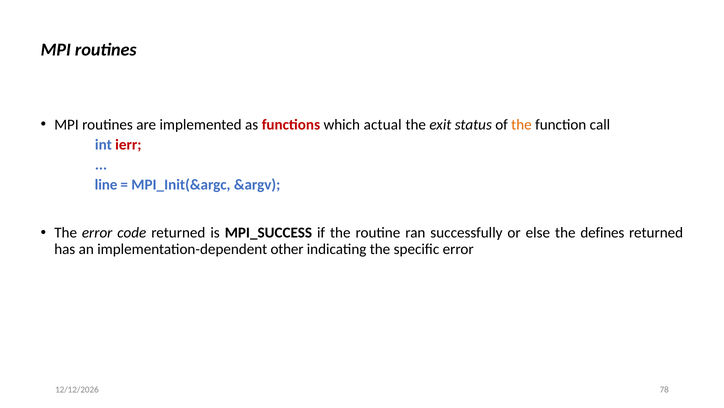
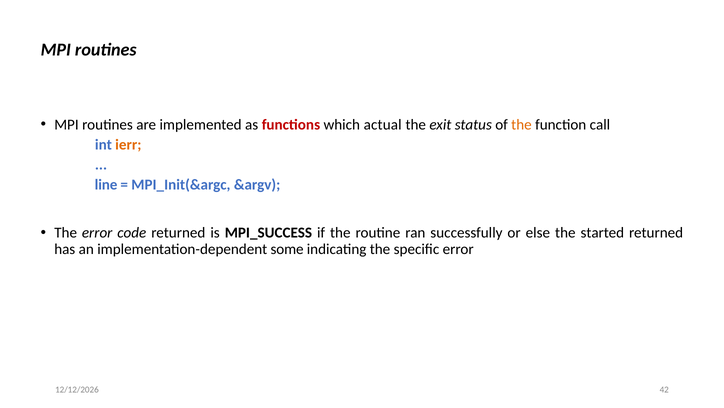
ierr colour: red -> orange (128, 144)
defines: defines -> started (602, 232)
other: other -> some (287, 249)
78: 78 -> 42 (664, 389)
